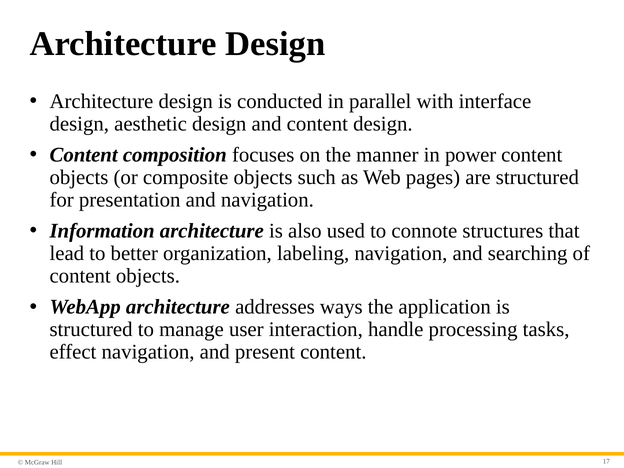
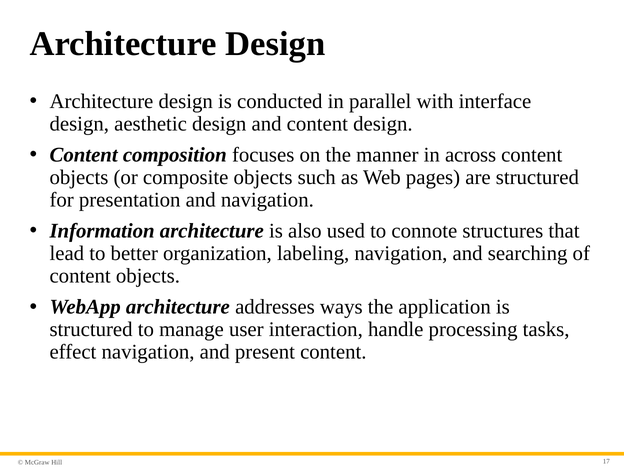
power: power -> across (471, 155)
